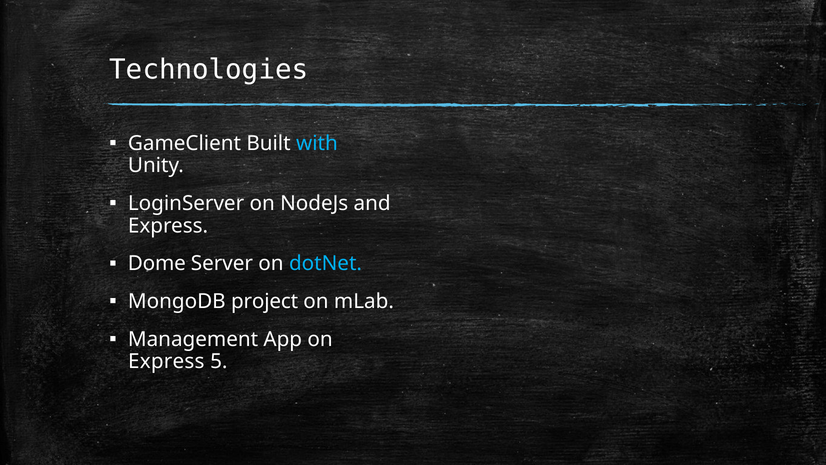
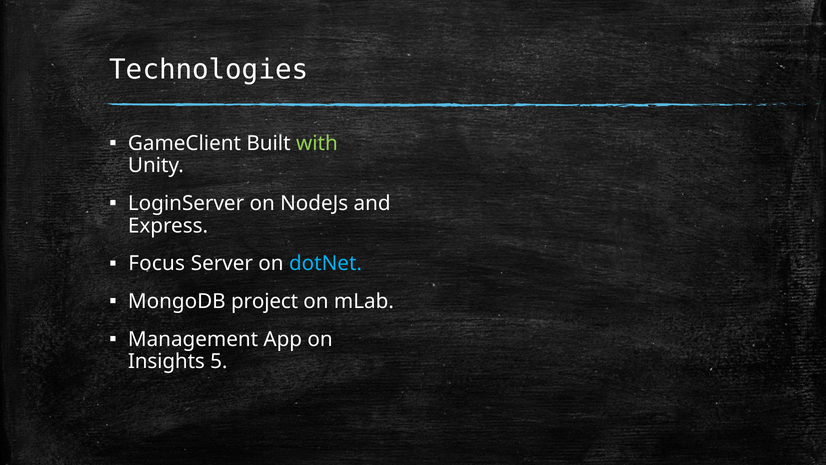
with colour: light blue -> light green (317, 143)
Dome: Dome -> Focus (157, 263)
Express: Express -> Insights (166, 361)
